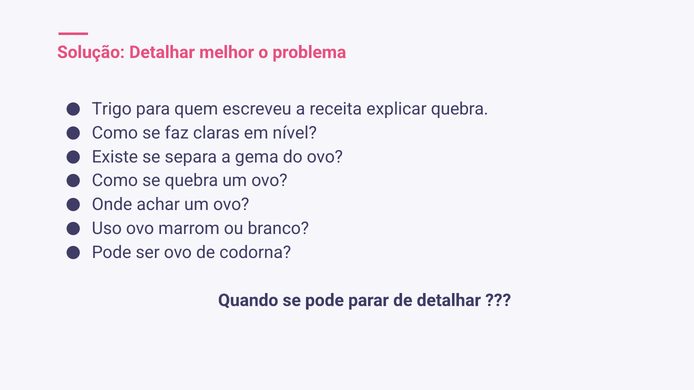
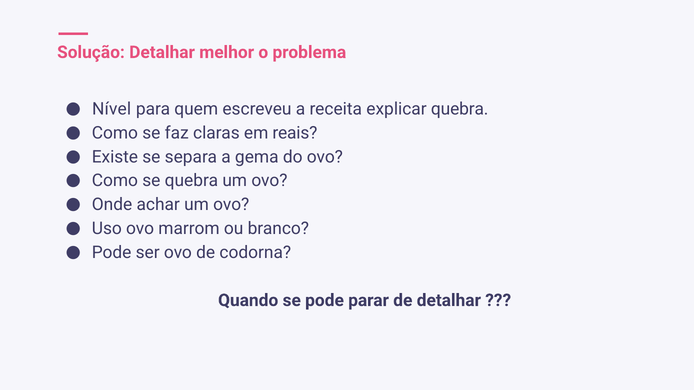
Trigo: Trigo -> Nível (112, 109)
nível: nível -> reais (295, 133)
